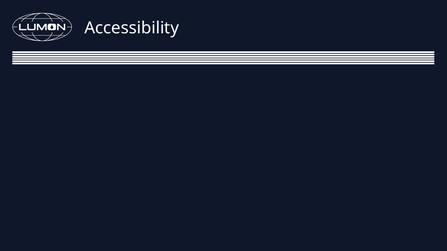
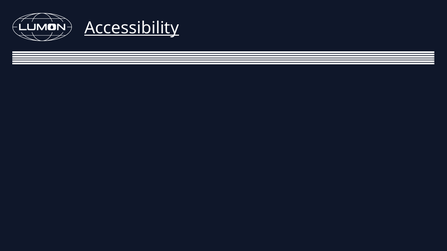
Accessibility underline: none -> present (132, 28)
